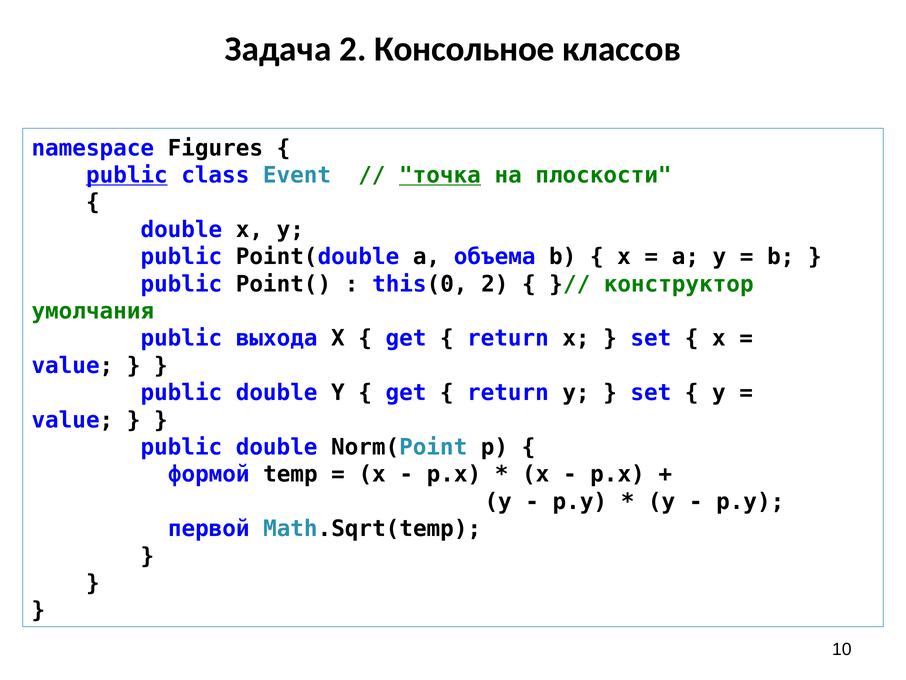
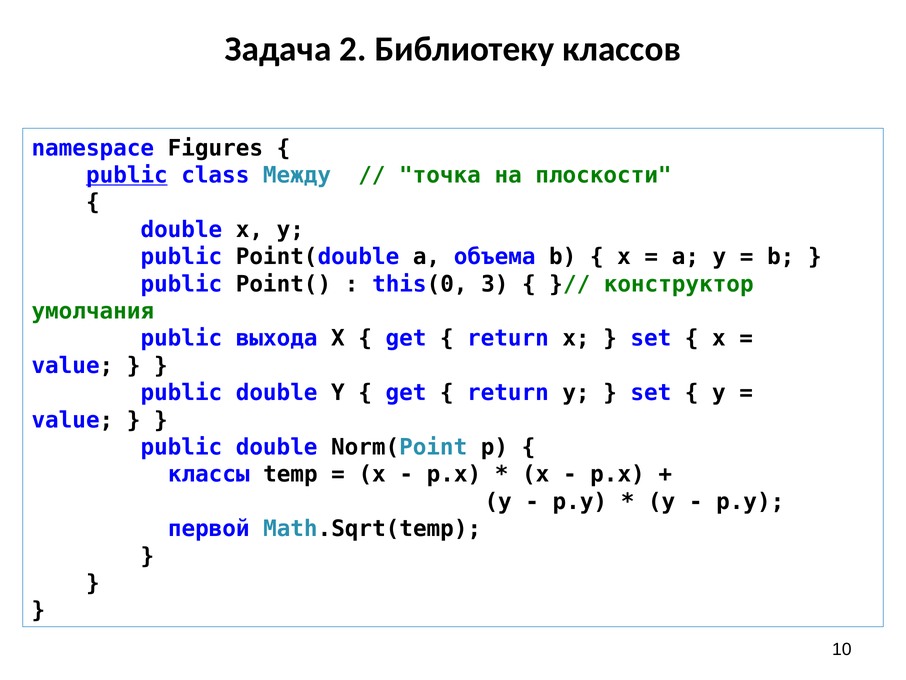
Консольное: Консольное -> Библиотеку (464, 49)
Event: Event -> Между (297, 175)
точка underline: present -> none (440, 175)
this(0 2: 2 -> 3 (495, 284)
формой: формой -> классы (209, 474)
